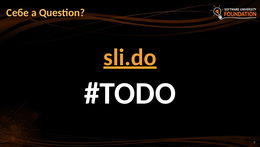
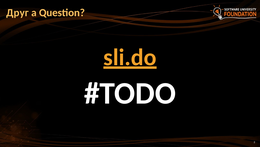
Себе: Себе -> Друг (18, 13)
